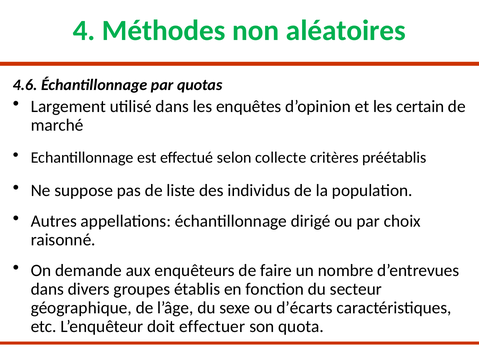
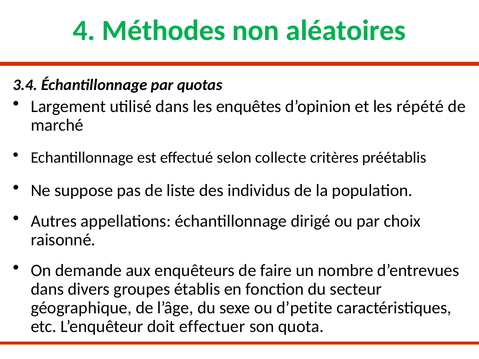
4.6: 4.6 -> 3.4 (25, 85)
certain: certain -> répété (420, 107)
d’écarts: d’écarts -> d’petite (304, 308)
